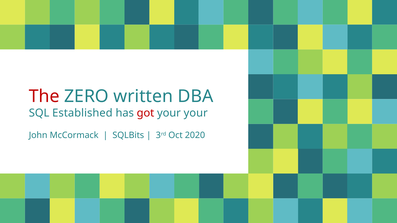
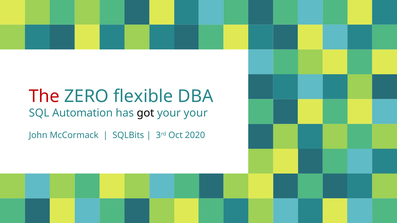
written: written -> flexible (143, 96)
Established: Established -> Automation (82, 113)
got colour: red -> black (145, 113)
